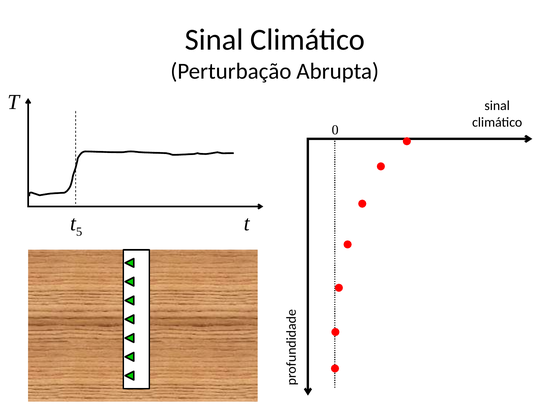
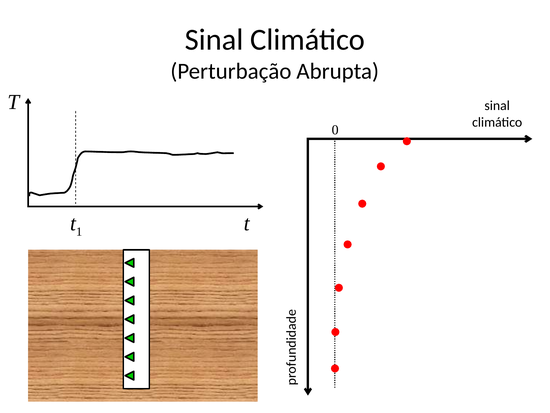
5: 5 -> 1 (79, 232)
